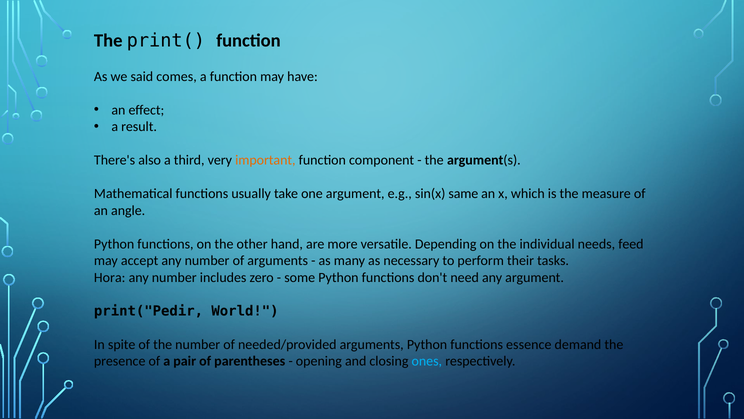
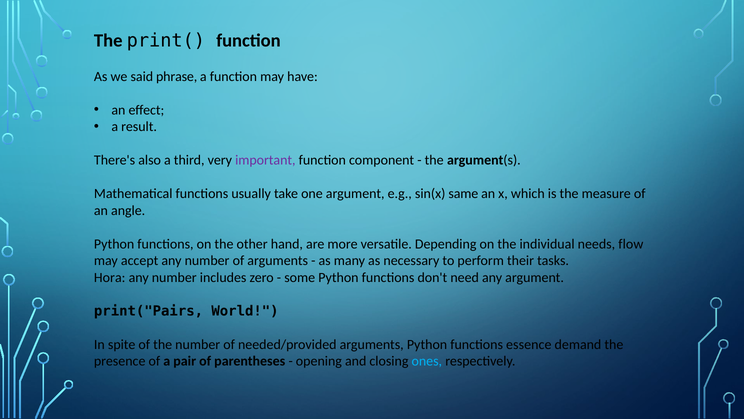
comes: comes -> phrase (177, 76)
important colour: orange -> purple (265, 160)
feed: feed -> flow (631, 244)
print("Pedir: print("Pedir -> print("Pairs (149, 311)
